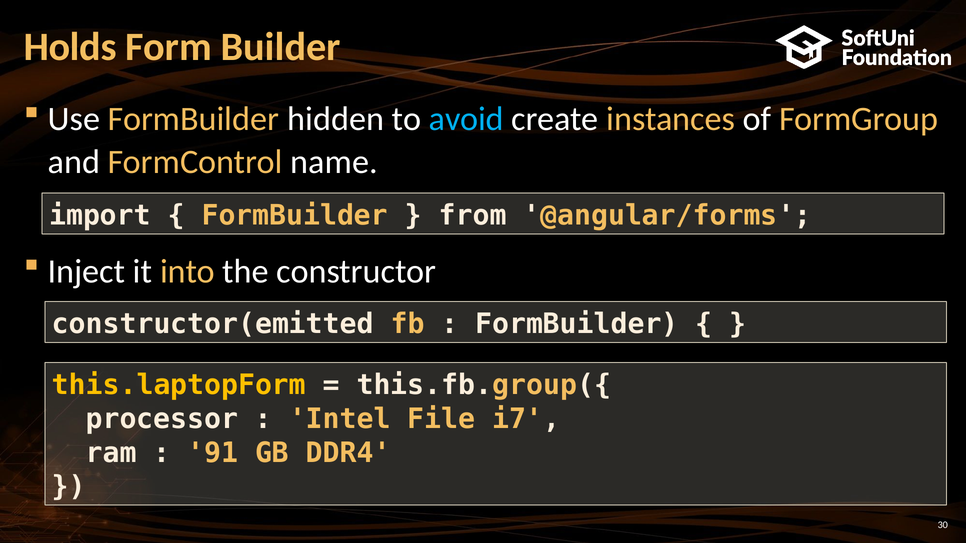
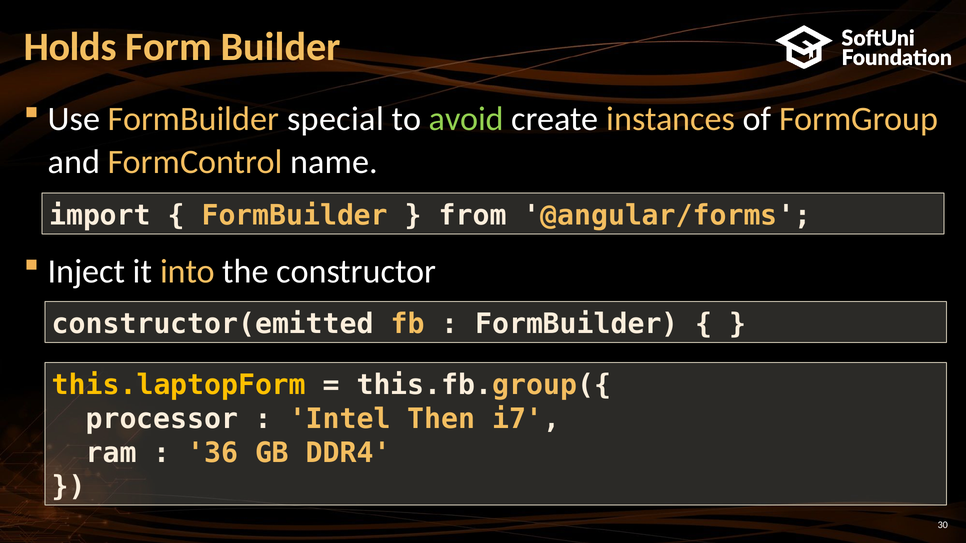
hidden: hidden -> special (336, 119)
avoid colour: light blue -> light green (466, 119)
File: File -> Then (441, 419)
91: 91 -> 36 (213, 453)
